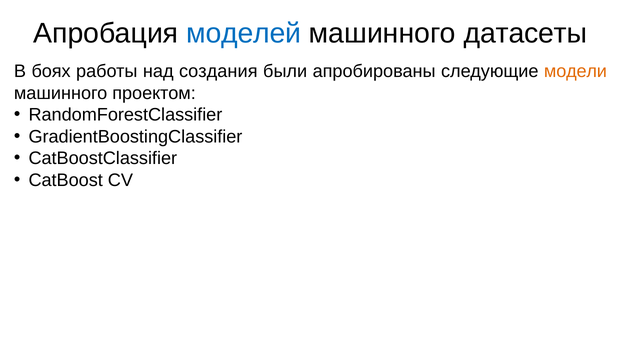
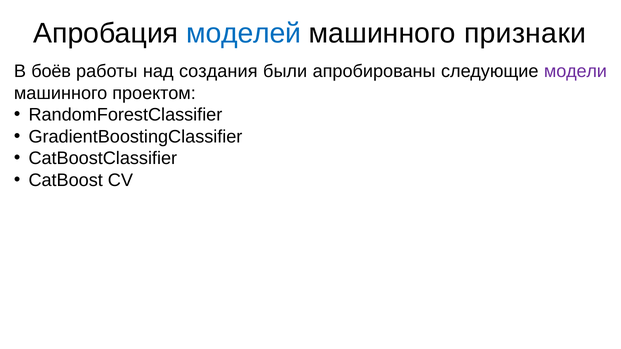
датасеты: датасеты -> признаки (525, 34)
боях: боях -> боёв (51, 72)
модели colour: orange -> purple (575, 72)
